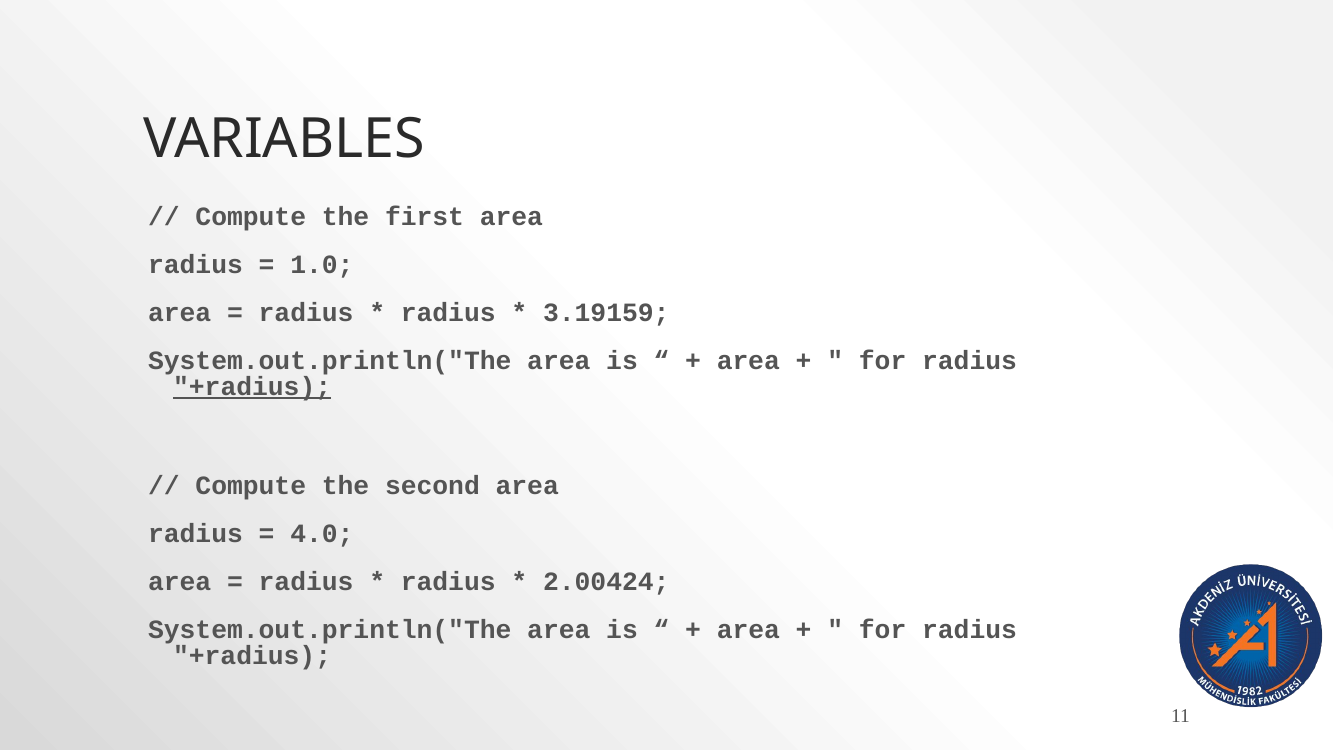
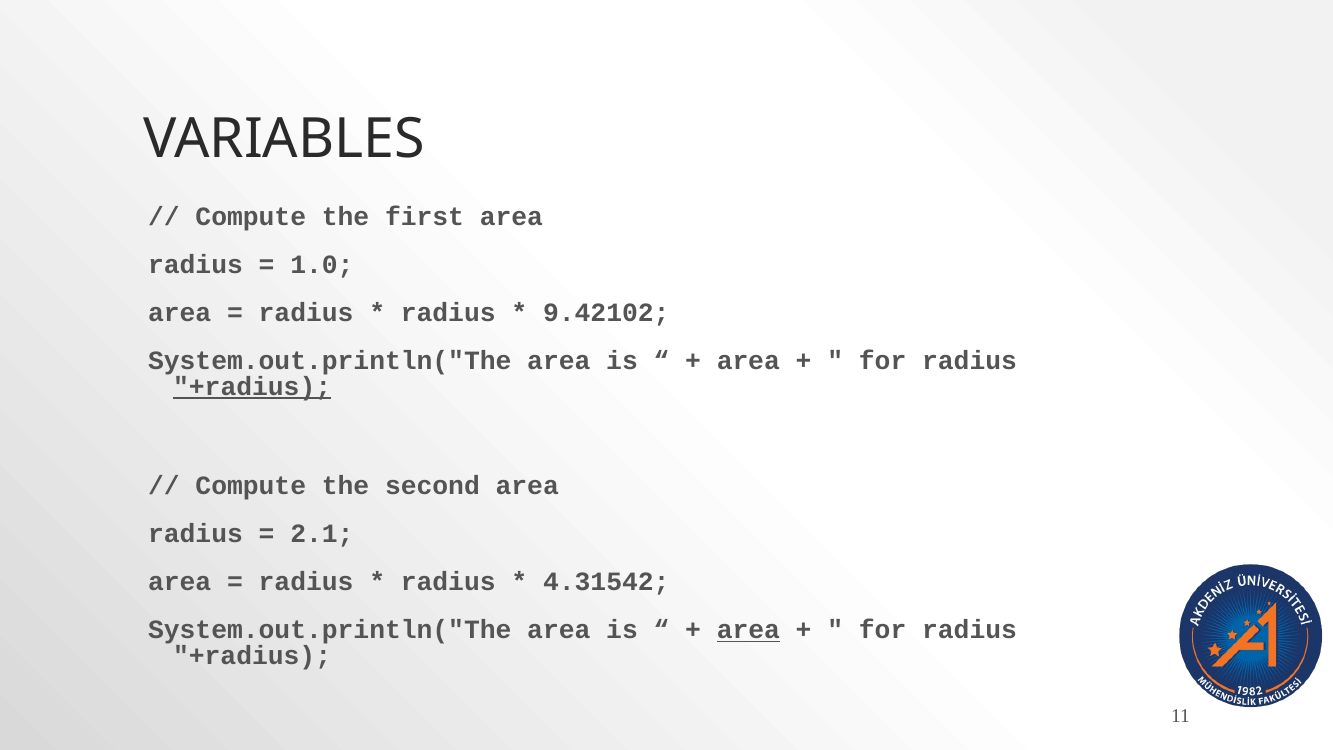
3.19159: 3.19159 -> 9.42102 (606, 313)
4.0: 4.0 -> 2.1 (322, 534)
2.00424: 2.00424 -> 4.31542 (606, 582)
area underline: none -> present (748, 630)
